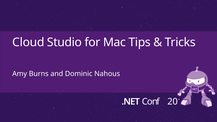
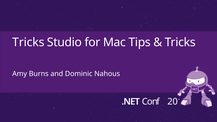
Cloud: Cloud -> Tricks (28, 42)
